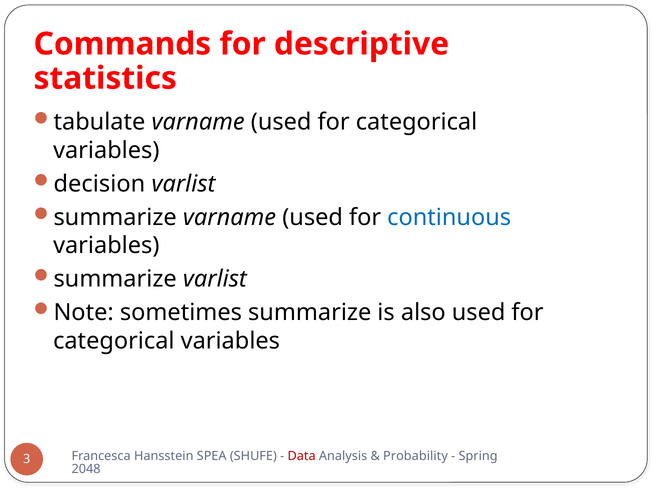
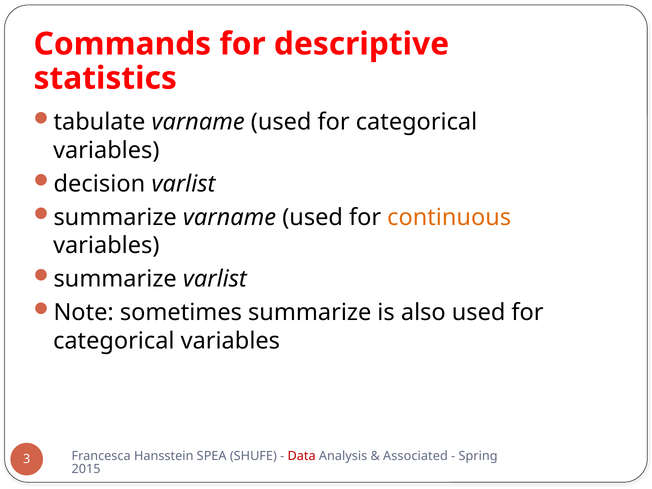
continuous colour: blue -> orange (449, 217)
Probability: Probability -> Associated (415, 456)
2048: 2048 -> 2015 (86, 469)
